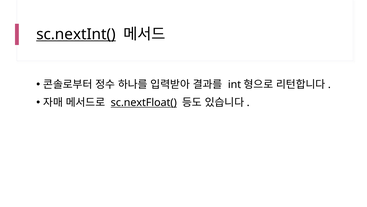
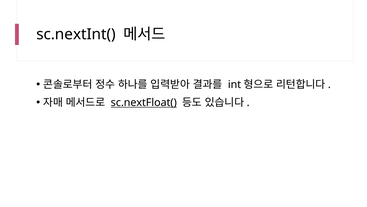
sc.nextInt( underline: present -> none (76, 34)
